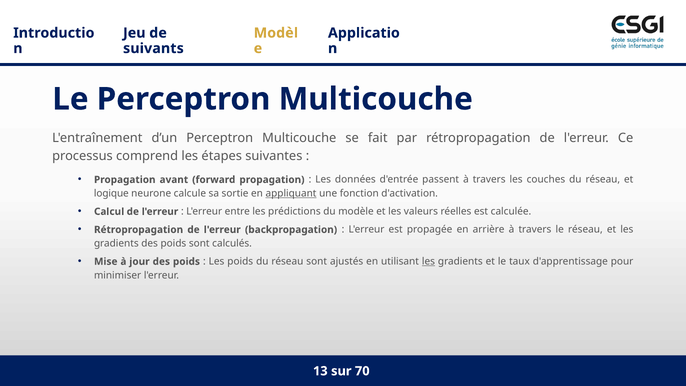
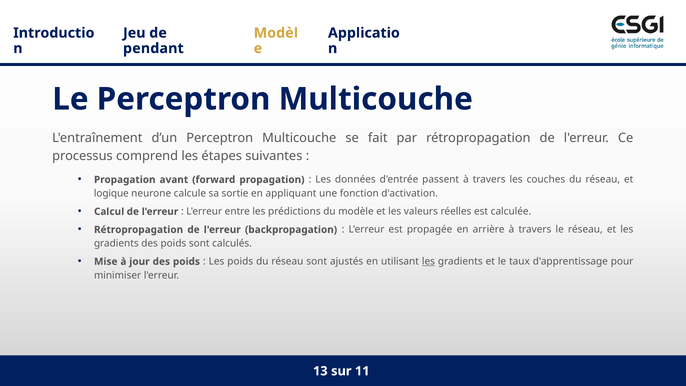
suivants: suivants -> pendant (153, 48)
appliquant underline: present -> none (291, 193)
70: 70 -> 11 (362, 371)
